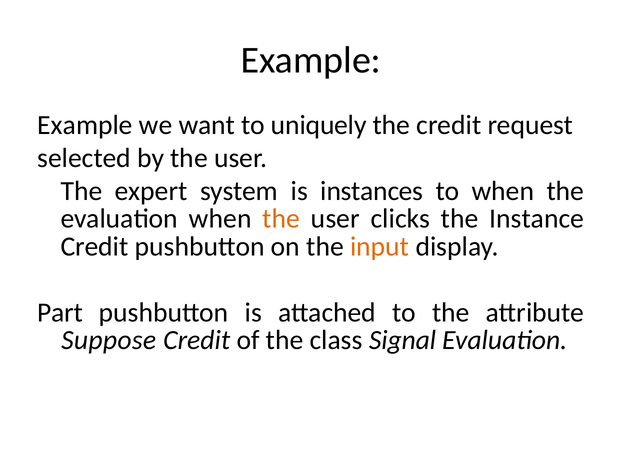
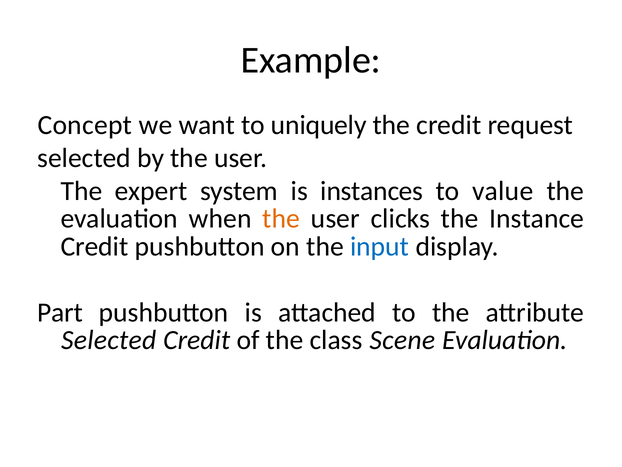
Example: Example -> Concept (85, 125)
to when: when -> value (503, 191)
input colour: orange -> blue (380, 246)
Suppose: Suppose -> Selected (109, 340)
Signal: Signal -> Scene (402, 340)
